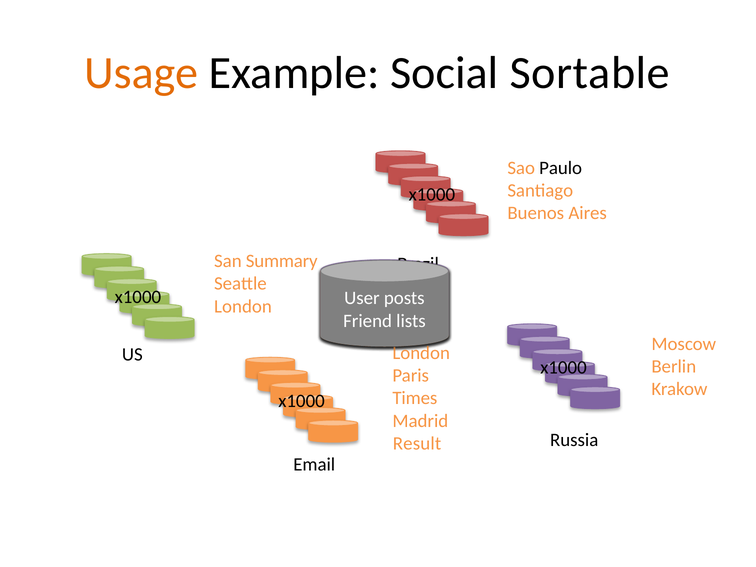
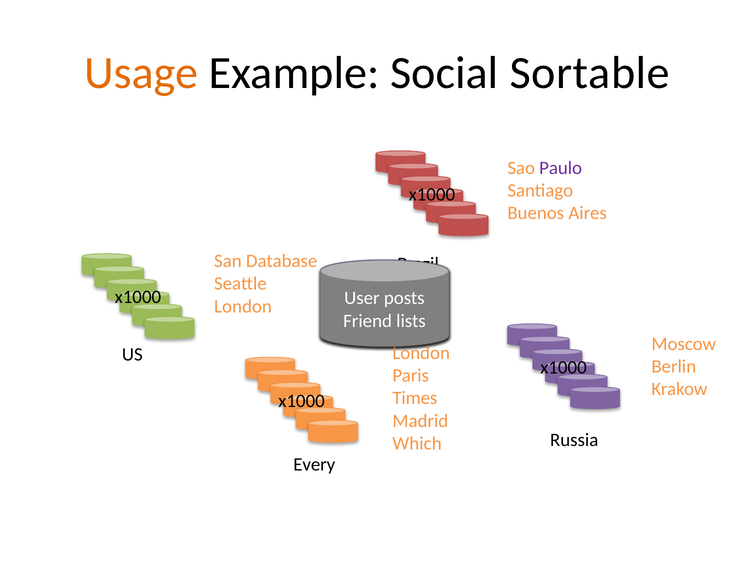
Paulo colour: black -> purple (561, 168)
Summary: Summary -> Database (282, 261)
Result: Result -> Which (417, 444)
Email: Email -> Every (314, 464)
